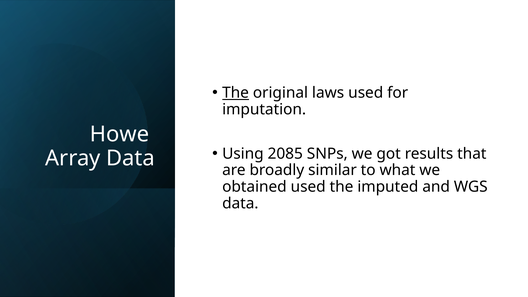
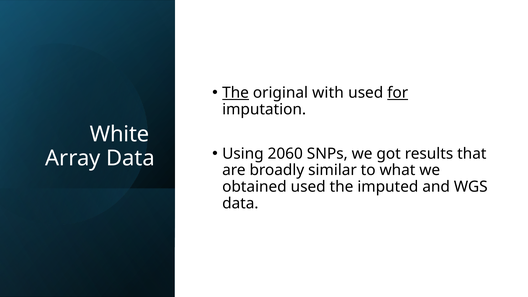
laws: laws -> with (328, 93)
for underline: none -> present (398, 93)
Howe: Howe -> White (120, 134)
2085: 2085 -> 2060 (285, 154)
